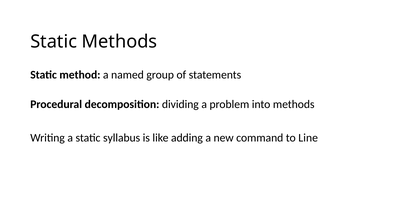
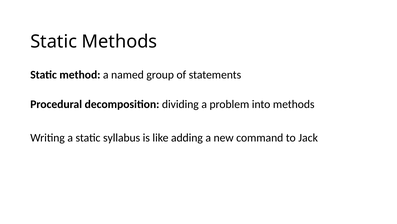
Line: Line -> Jack (308, 137)
